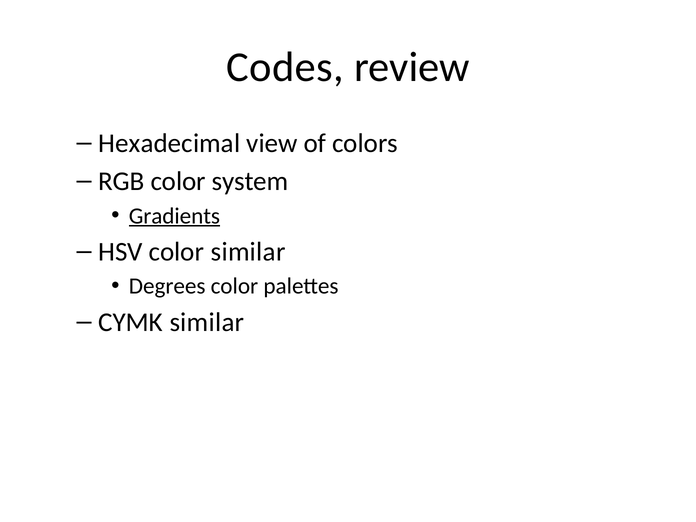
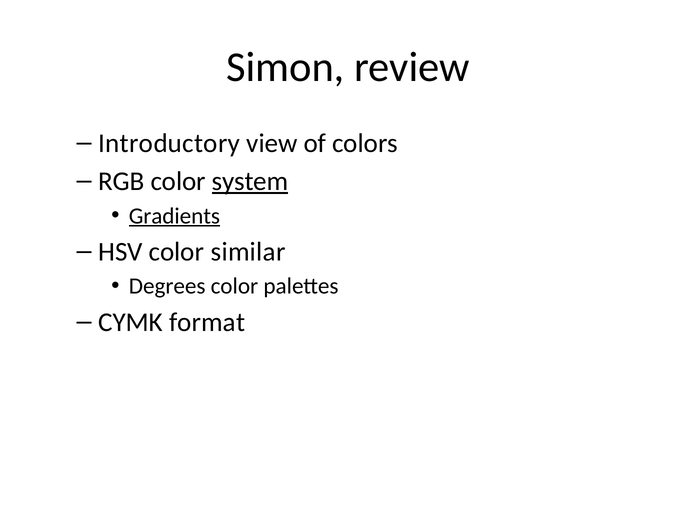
Codes: Codes -> Simon (285, 67)
Hexadecimal: Hexadecimal -> Introductory (169, 143)
system underline: none -> present (250, 181)
CYMK similar: similar -> format (207, 322)
